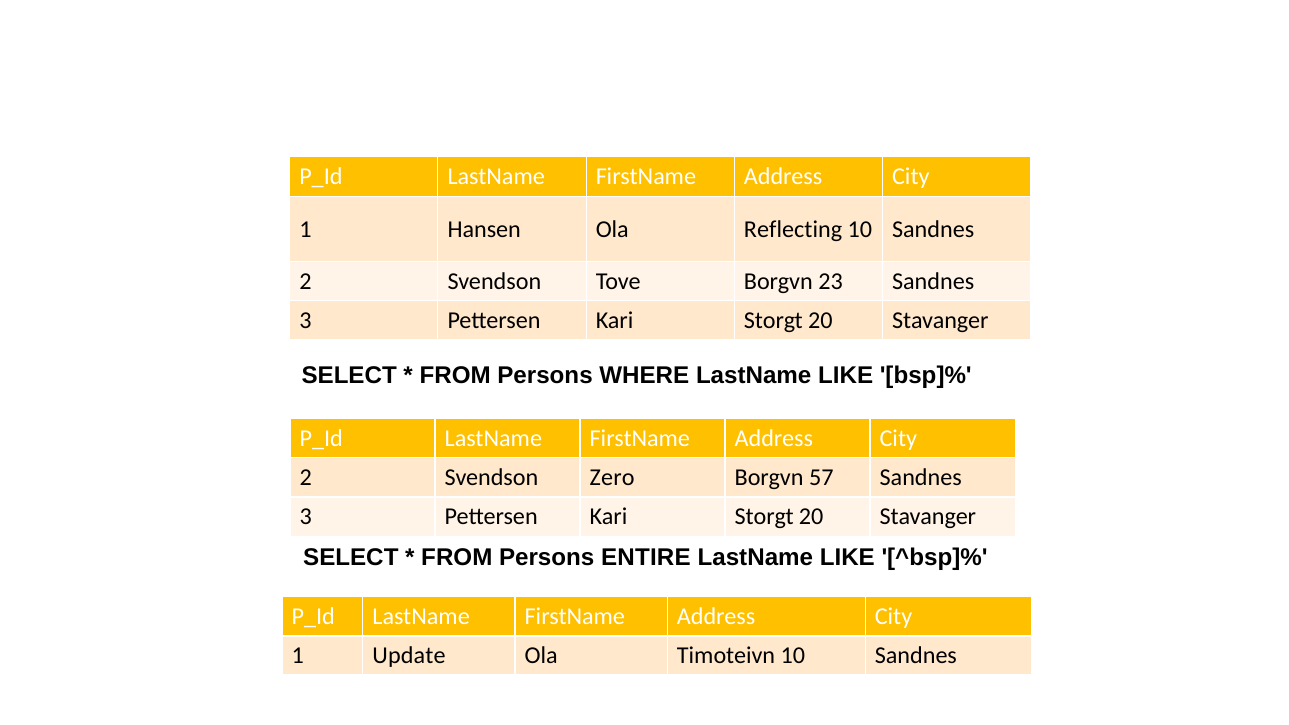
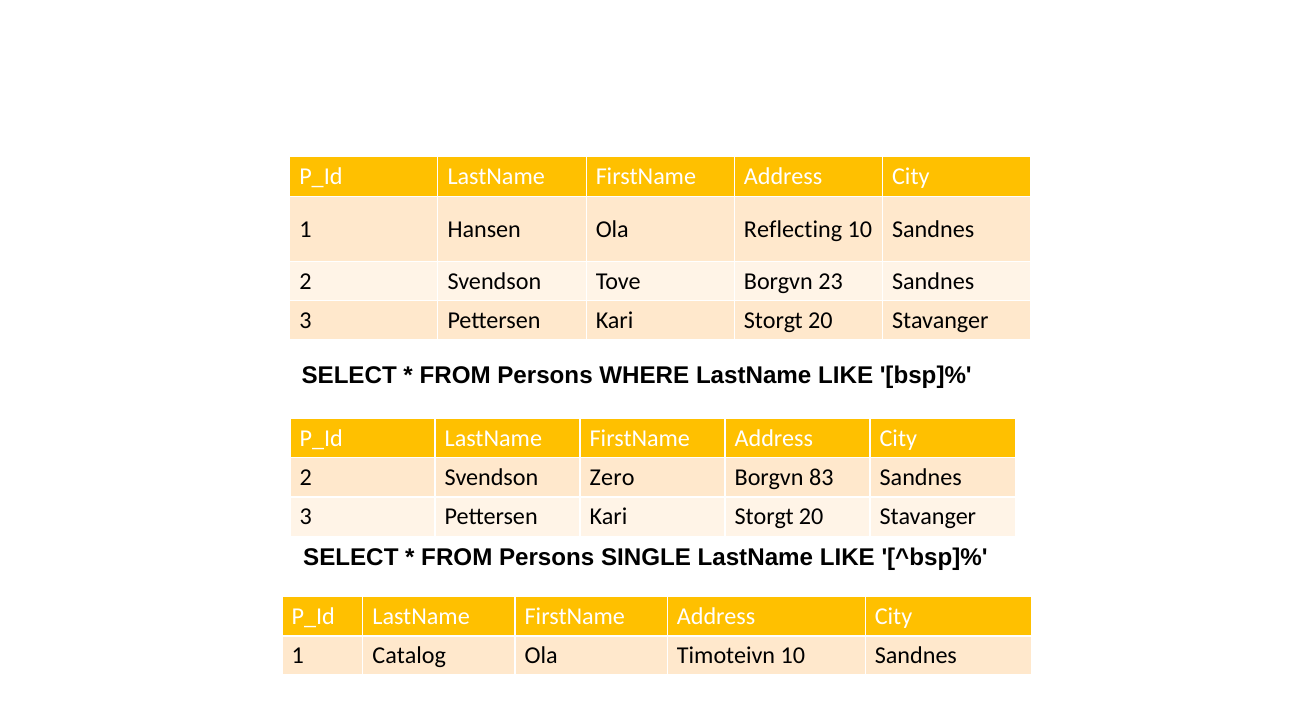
57: 57 -> 83 (821, 478)
ENTIRE: ENTIRE -> SINGLE (646, 557)
Update: Update -> Catalog (409, 656)
